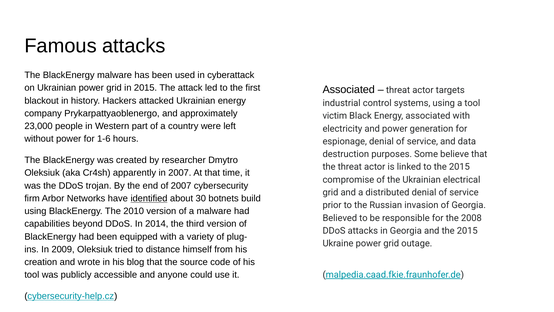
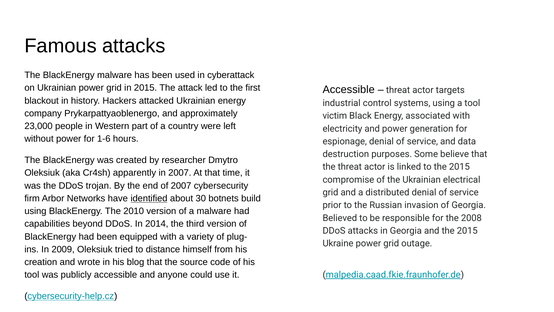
Associated: Associated -> Accessible (349, 90)
